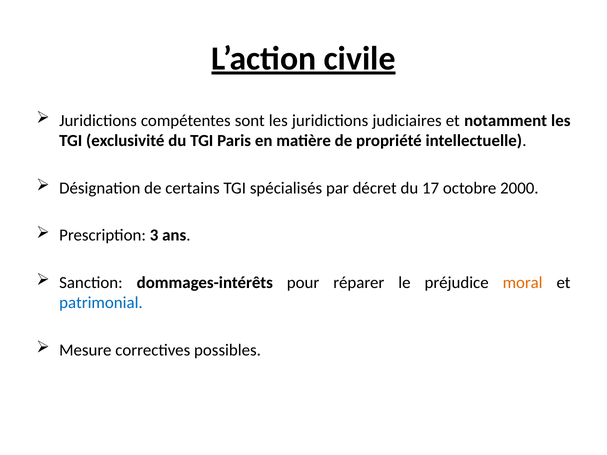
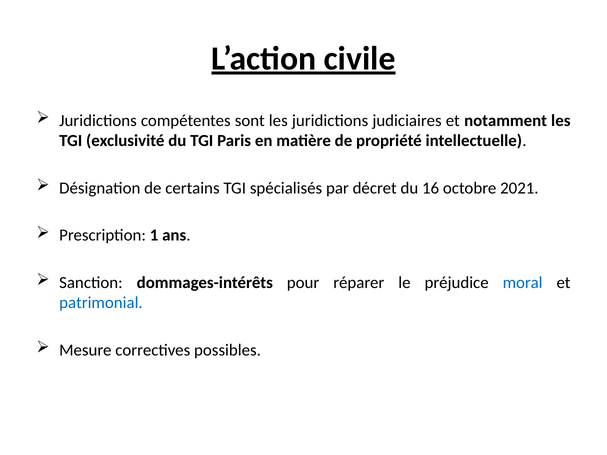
17: 17 -> 16 (431, 188)
2000: 2000 -> 2021 (519, 188)
3: 3 -> 1 (154, 235)
moral colour: orange -> blue (523, 283)
